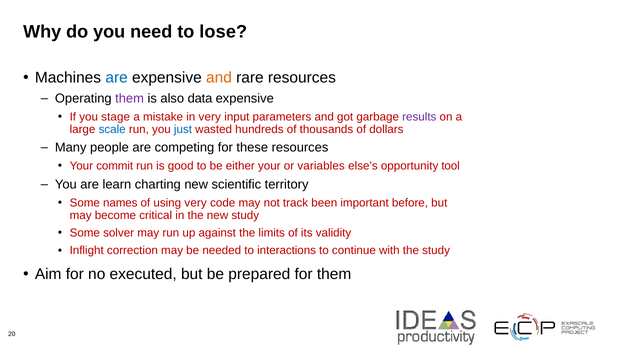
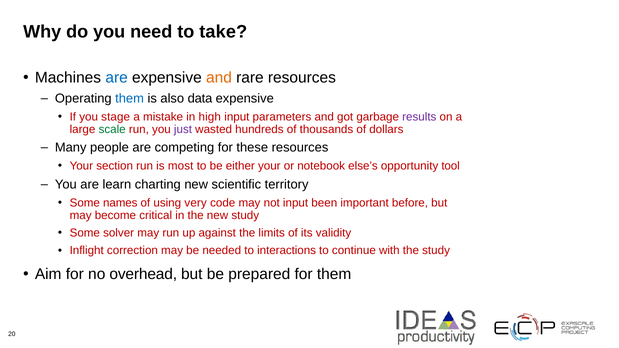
lose: lose -> take (223, 32)
them colour: purple -> blue (130, 98)
in very: very -> high (210, 117)
scale colour: blue -> green (112, 129)
just colour: blue -> purple (183, 129)
commit: commit -> section (115, 166)
good: good -> most (181, 166)
variables: variables -> notebook (321, 166)
not track: track -> input (296, 203)
executed: executed -> overhead (143, 274)
